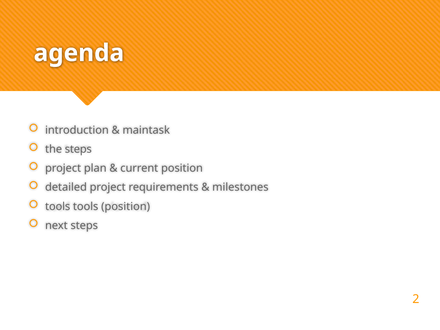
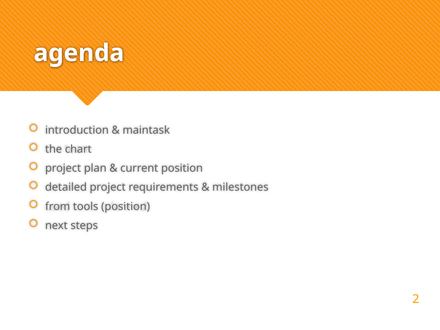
the steps: steps -> chart (78, 149)
tools: tools -> from (58, 206)
